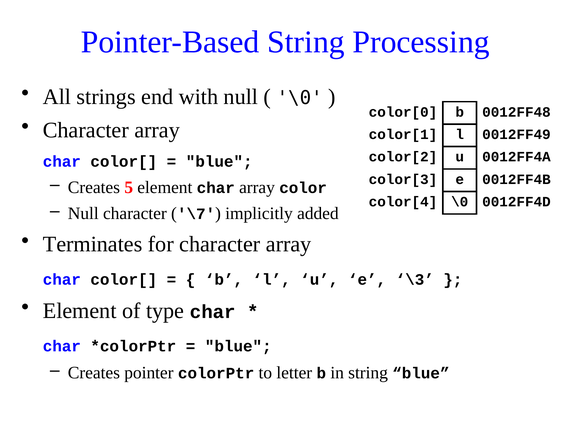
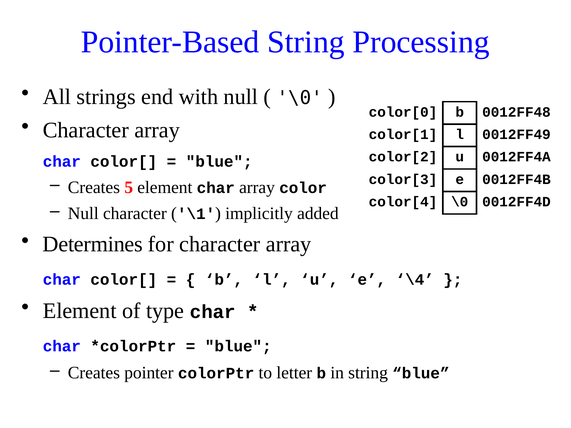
\7: \7 -> \1 (196, 214)
Terminates: Terminates -> Determines (93, 244)
\3: \3 -> \4 (415, 280)
